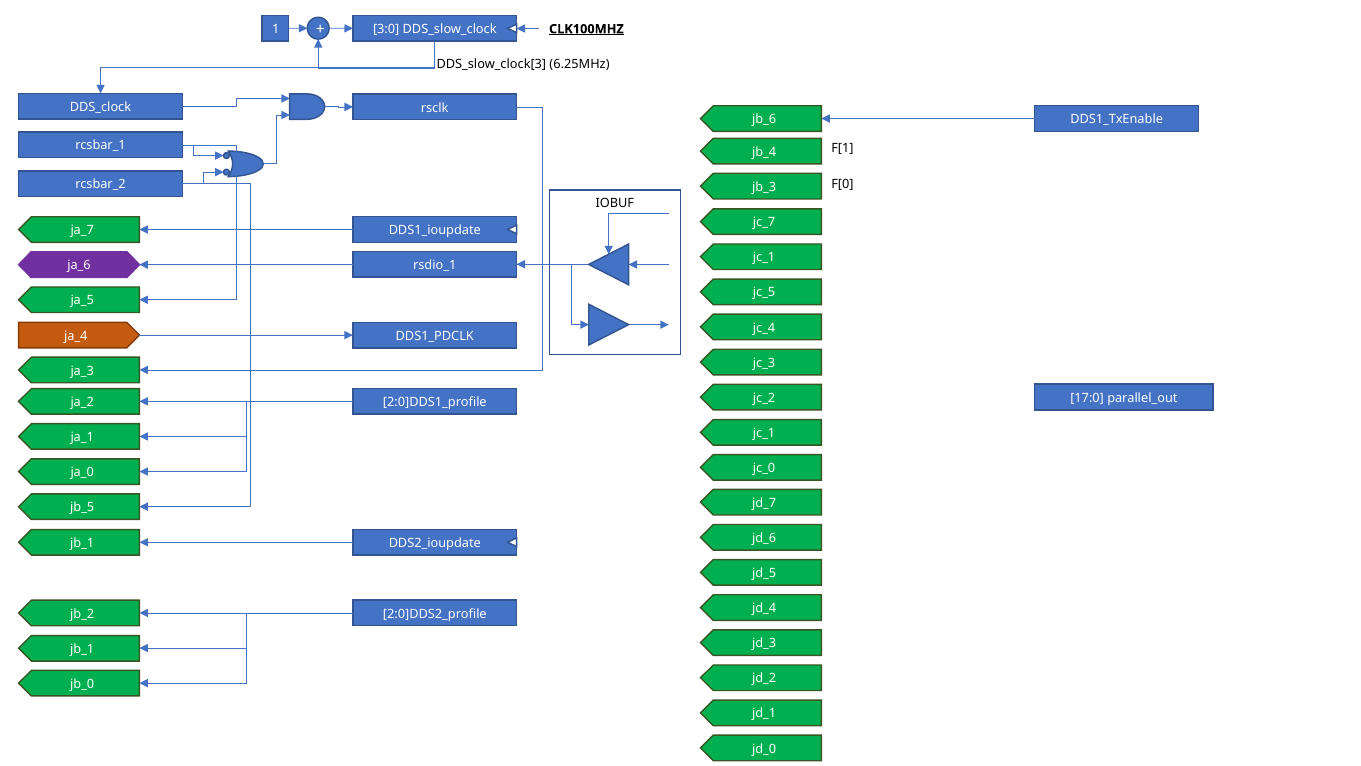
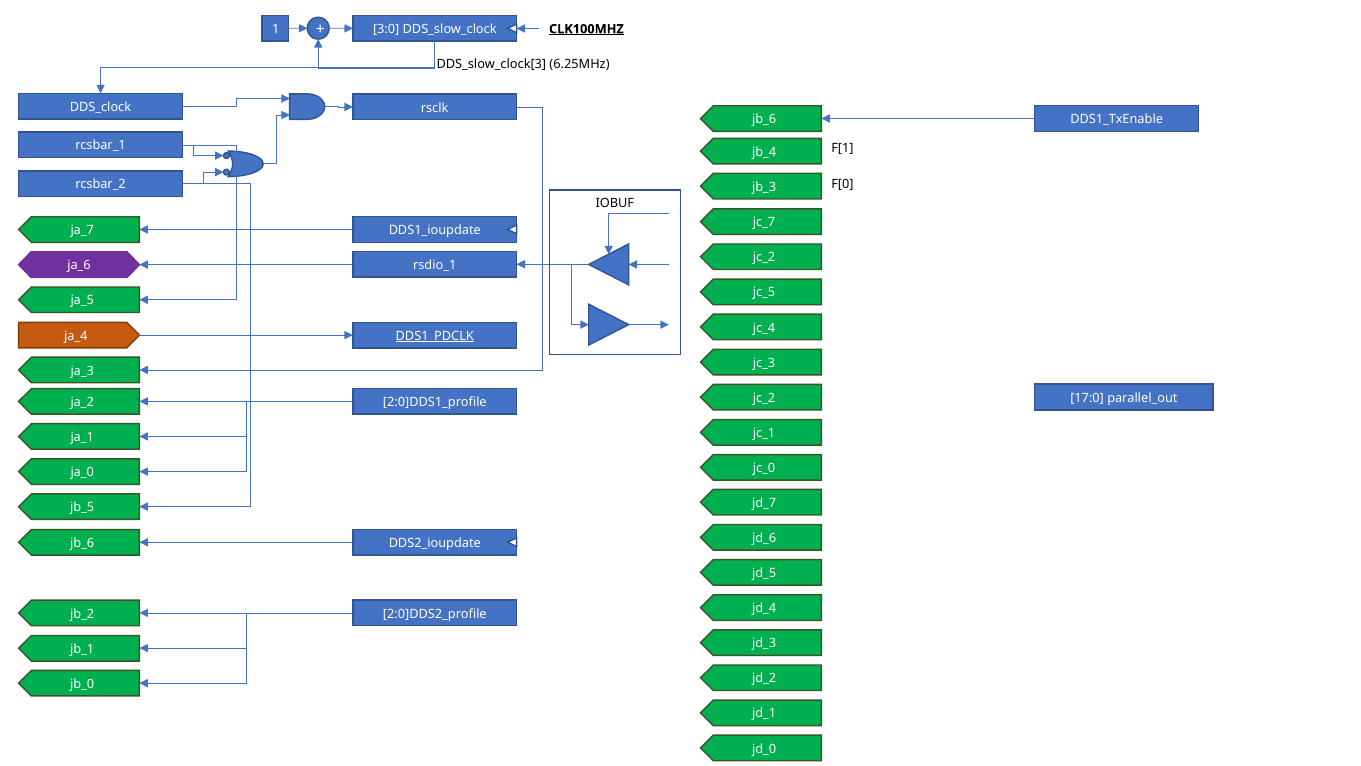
jc_1: jc_1 -> jc_2 (764, 257)
DDS1_PDCLK underline: none -> present (435, 336)
jb_1: jb_1 -> jb_6 (82, 543)
